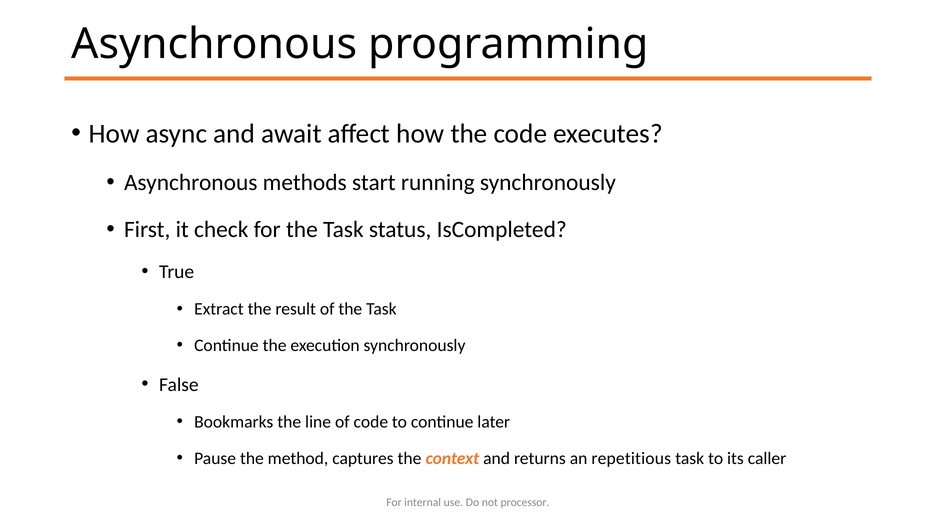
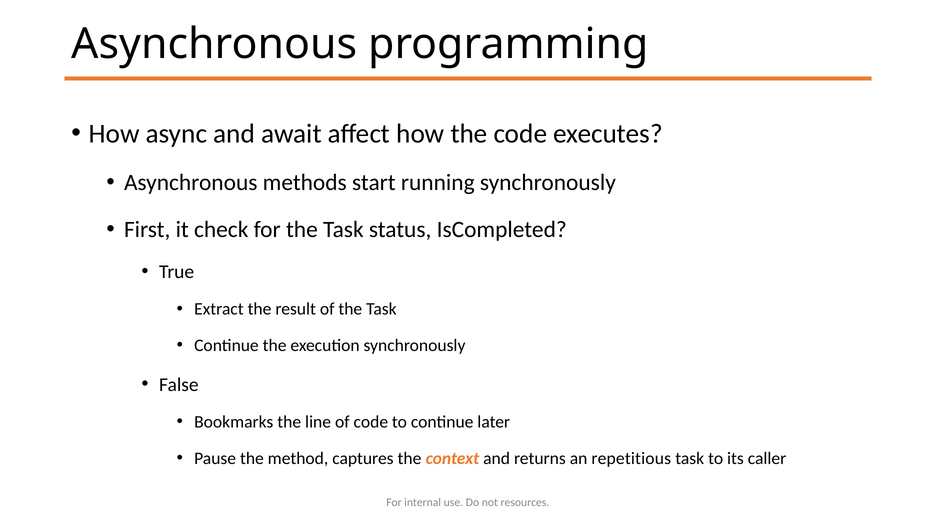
processor: processor -> resources (525, 503)
